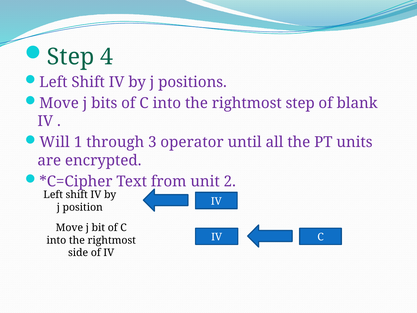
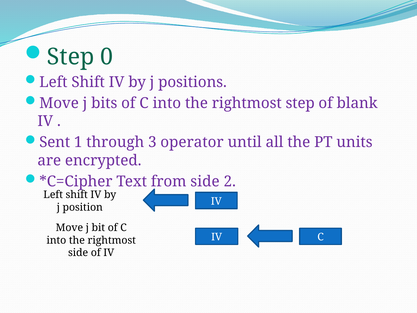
4: 4 -> 0 (107, 57)
Will: Will -> Sent (55, 142)
unit: unit -> side (205, 181)
